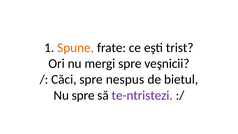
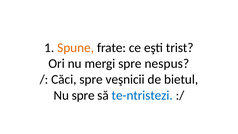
veşnicii: veşnicii -> nespus (167, 64)
nespus: nespus -> veşnicii (125, 79)
te-ntristezi colour: purple -> blue (142, 95)
